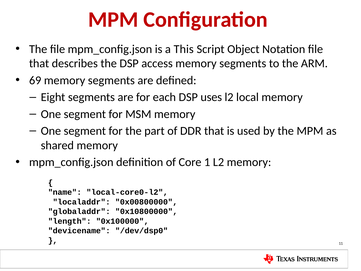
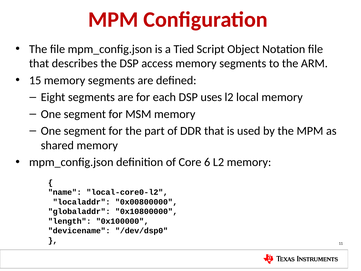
This: This -> Tied (184, 49)
69: 69 -> 15 (35, 80)
1: 1 -> 6 (207, 162)
